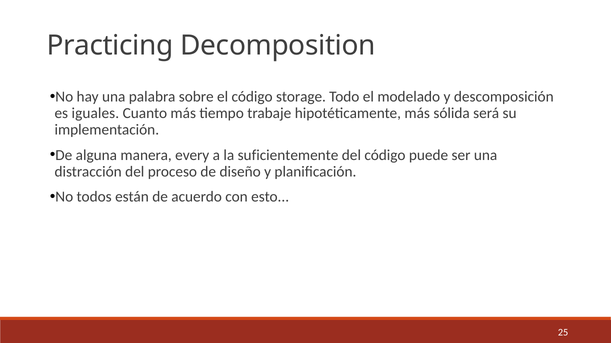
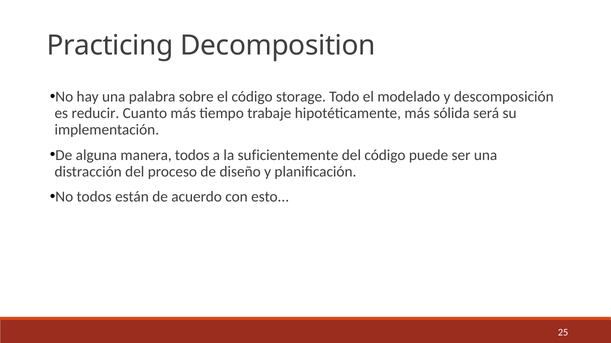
iguales: iguales -> reducir (95, 113)
manera every: every -> todos (192, 155)
